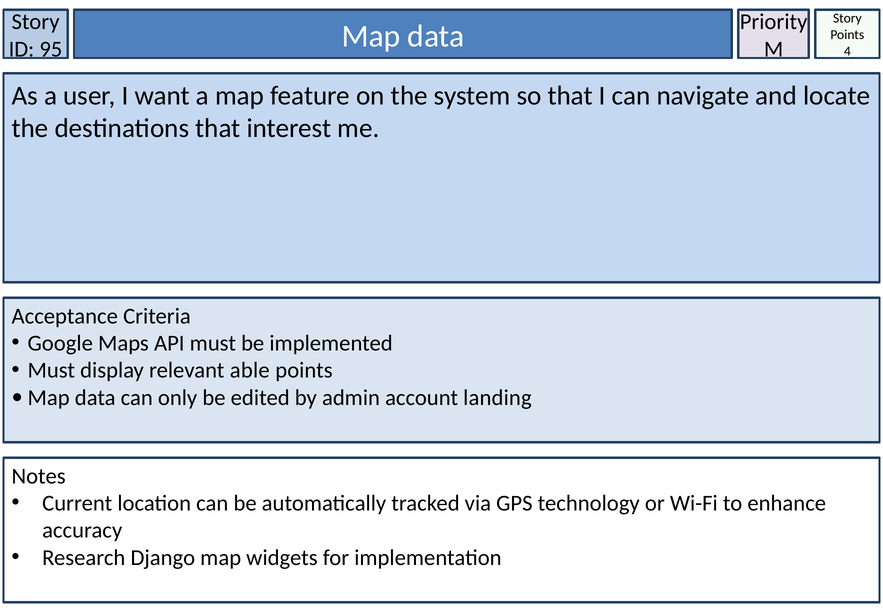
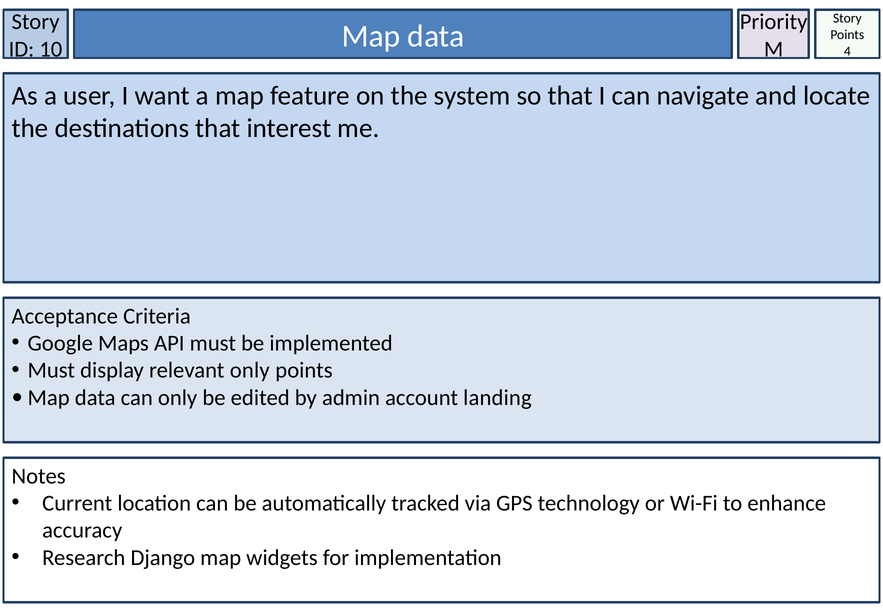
95: 95 -> 10 (51, 49)
relevant able: able -> only (250, 370)
